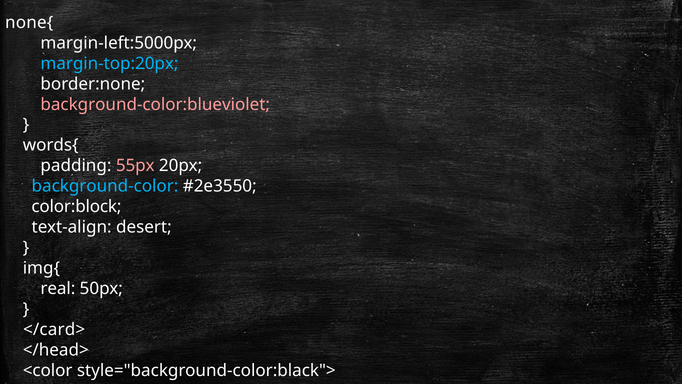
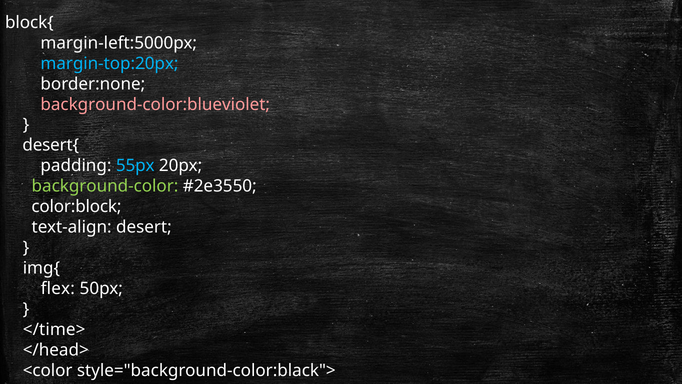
none{: none{ -> block{ (29, 22)
words{: words{ -> desert{ (51, 145)
55px colour: pink -> light blue (135, 166)
background-color colour: light blue -> light green (105, 186)
real: real -> flex (58, 288)
</card>: </card> -> </time> (54, 329)
